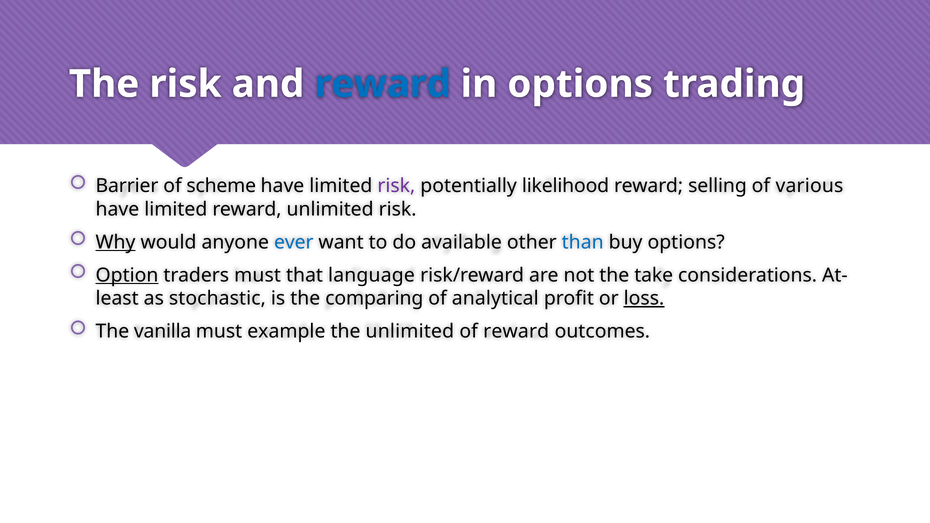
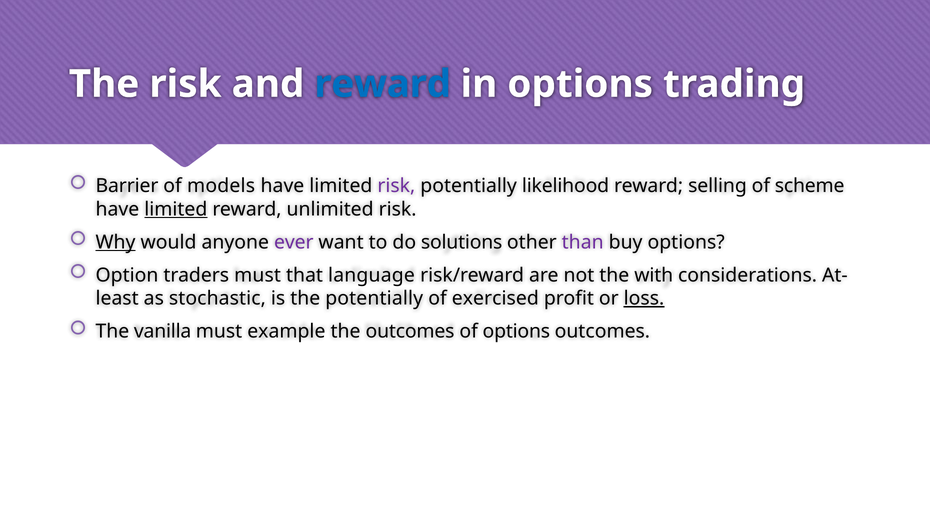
scheme: scheme -> models (221, 186)
various: various -> scheme (810, 186)
limited underline: none -> present (176, 209)
ever colour: blue -> purple (294, 242)
available: available -> solutions (462, 242)
than colour: blue -> purple (583, 242)
Option underline: present -> none (127, 275)
take: take -> with (654, 275)
the comparing: comparing -> potentially (374, 299)
analytical: analytical -> exercised (495, 299)
the unlimited: unlimited -> outcomes (410, 332)
of reward: reward -> options (516, 332)
